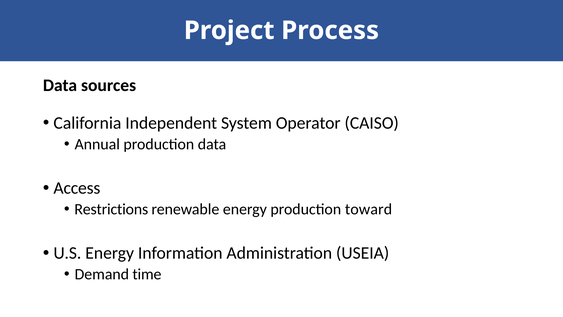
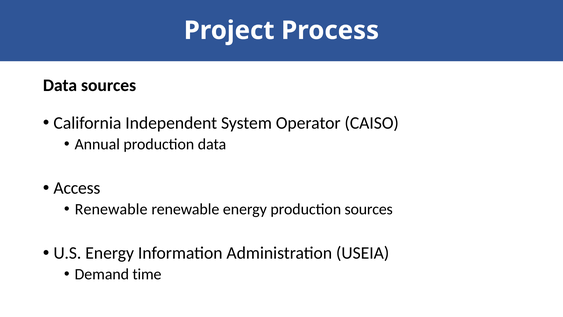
Restrictions: Restrictions -> Renewable (111, 209)
production toward: toward -> sources (369, 209)
